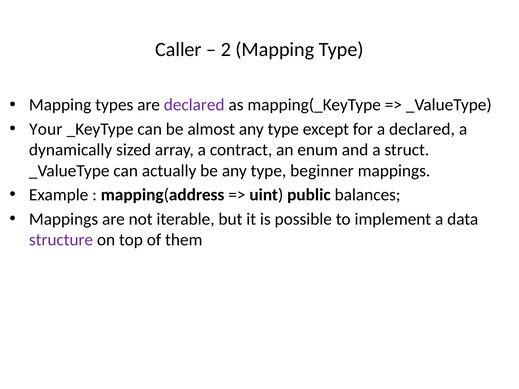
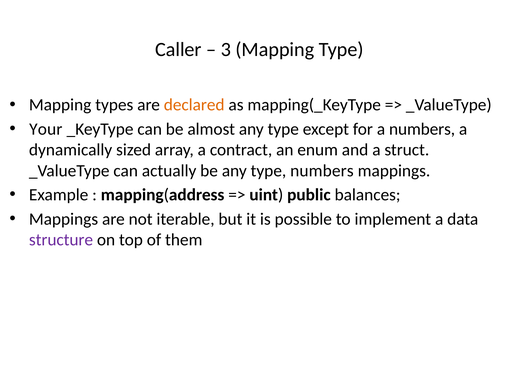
2: 2 -> 3 (226, 49)
declared colour: purple -> orange (194, 105)
a declared: declared -> numbers (422, 129)
type beginner: beginner -> numbers (322, 171)
